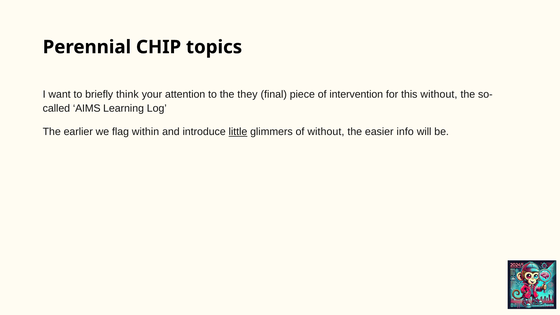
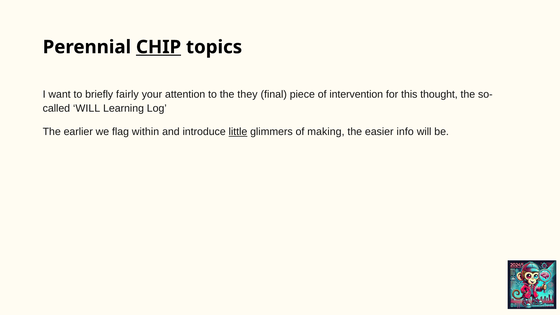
CHIP underline: none -> present (159, 47)
think: think -> fairly (127, 94)
this without: without -> thought (439, 94)
AIMS: AIMS -> WILL (87, 108)
of without: without -> making (326, 132)
